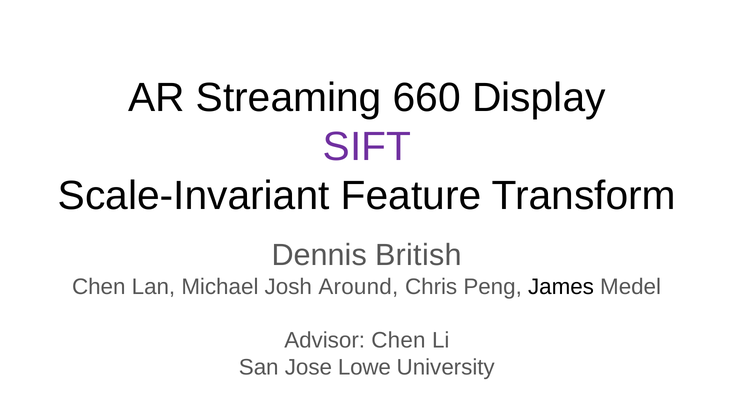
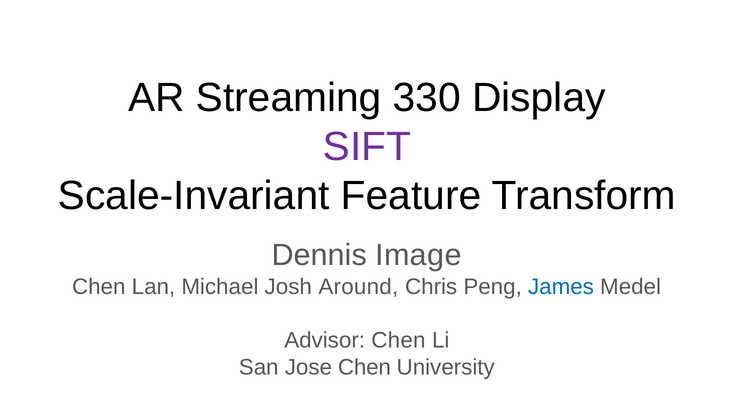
660: 660 -> 330 (427, 98)
British: British -> Image (419, 255)
James colour: black -> blue (561, 287)
Jose Lowe: Lowe -> Chen (364, 367)
